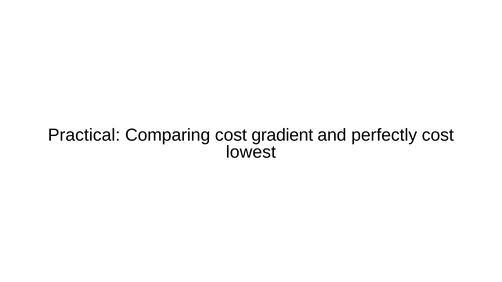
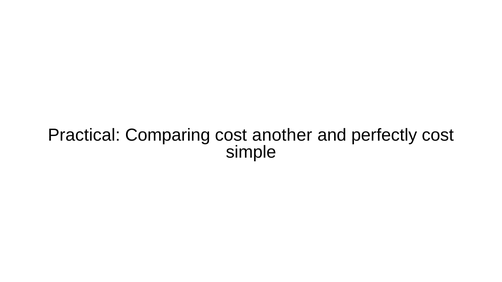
gradient: gradient -> another (282, 135)
lowest: lowest -> simple (251, 152)
